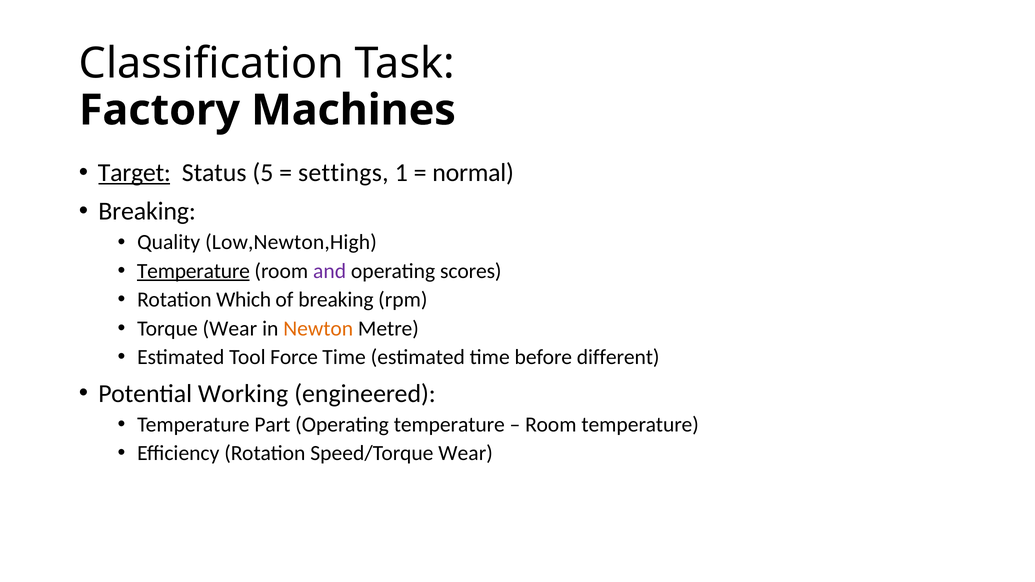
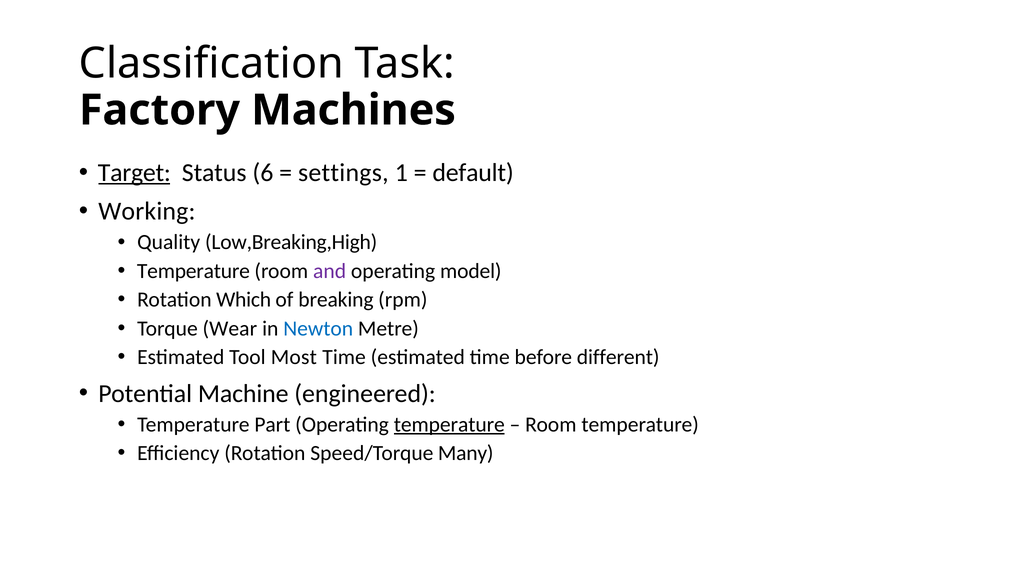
5: 5 -> 6 (263, 173)
normal: normal -> default (473, 173)
Breaking: Breaking -> Working (147, 211)
Low,Newton,High: Low,Newton,High -> Low,Breaking,High (291, 242)
Temperature underline: present -> none (193, 271)
scores: scores -> model (471, 271)
Newton colour: orange -> blue (318, 329)
Force: Force -> Most (294, 357)
Working: Working -> Machine (243, 394)
temperature underline: none -> present (449, 425)
Speed/Torque Wear: Wear -> Many (466, 453)
